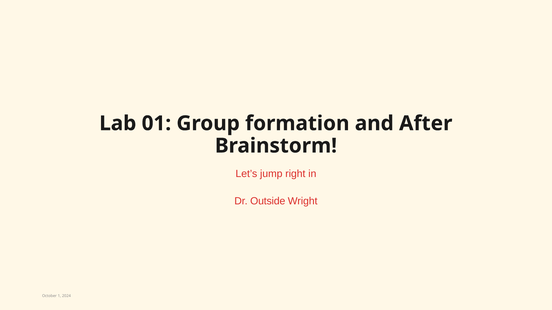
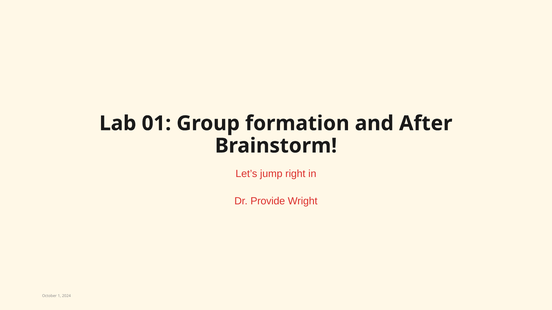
Outside: Outside -> Provide (268, 201)
